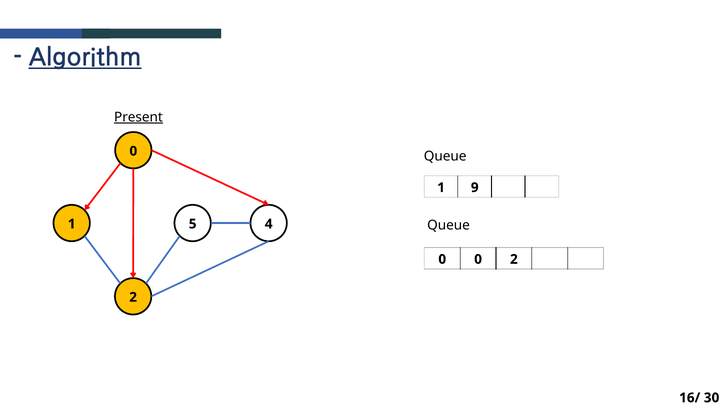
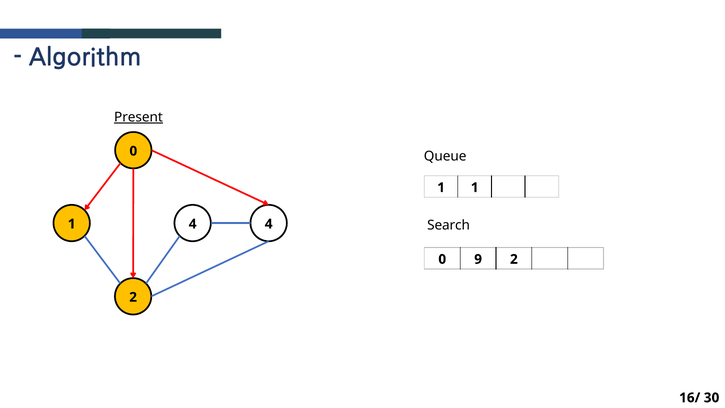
Algorithm underline: present -> none (85, 58)
1 9: 9 -> 1 (475, 187)
Queue: Queue -> Search (449, 225)
1 5: 5 -> 4 (193, 224)
0 0: 0 -> 9 (478, 259)
